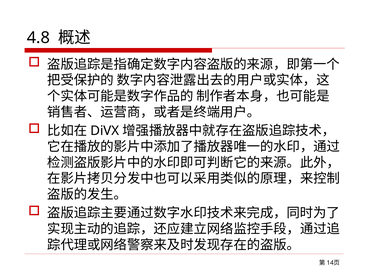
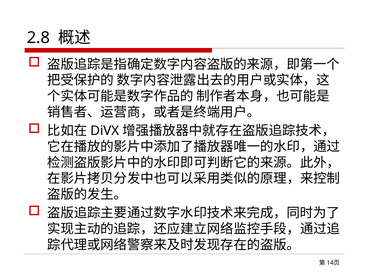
4.8: 4.8 -> 2.8 (38, 38)
